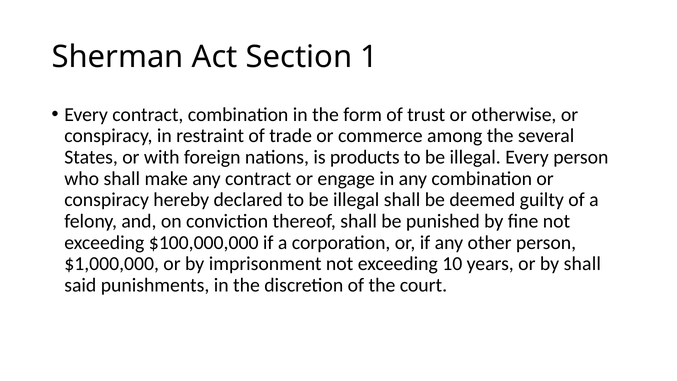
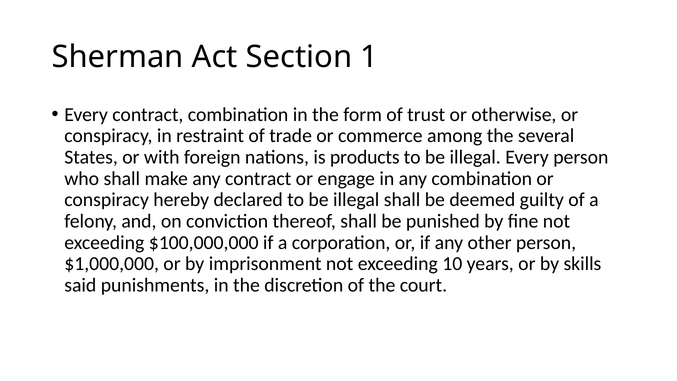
by shall: shall -> skills (582, 264)
